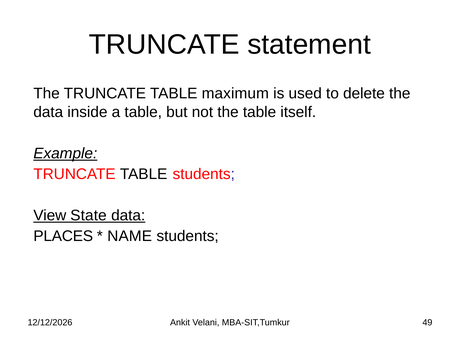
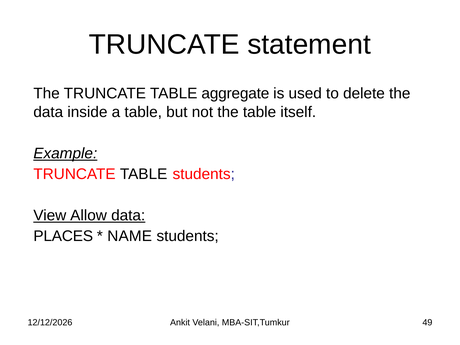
maximum: maximum -> aggregate (235, 94)
State: State -> Allow (89, 215)
